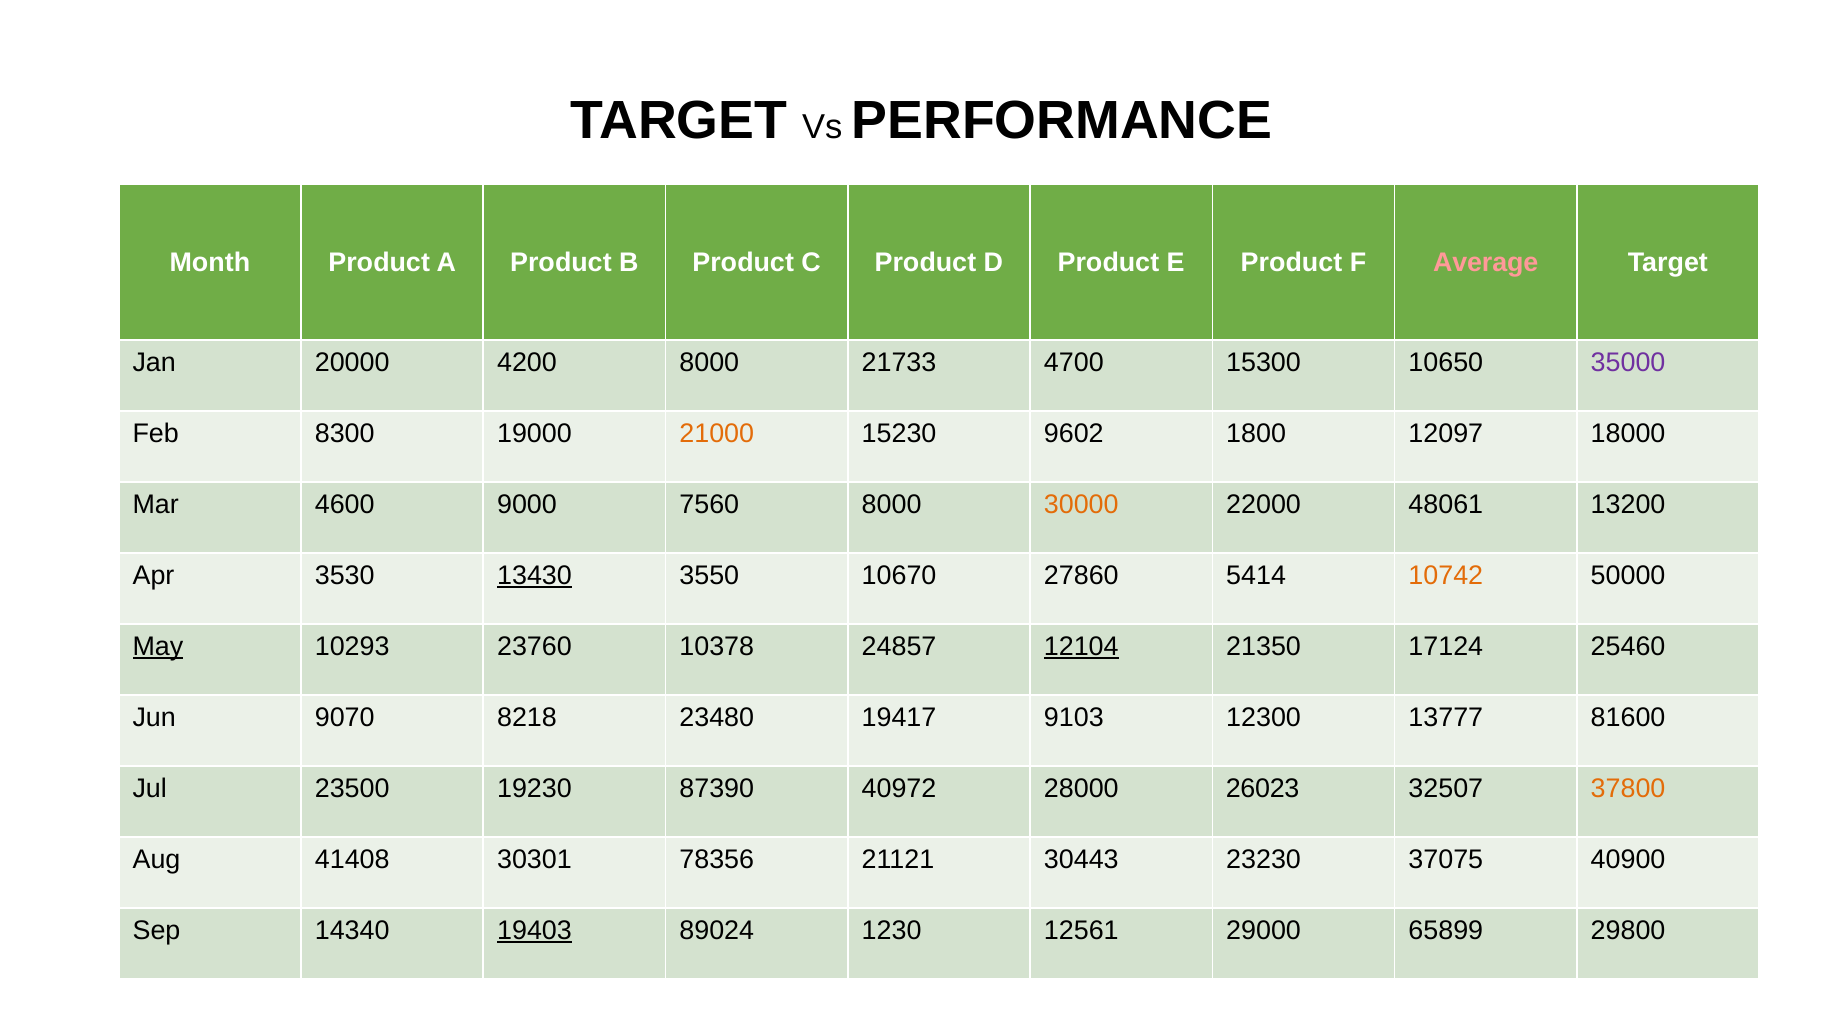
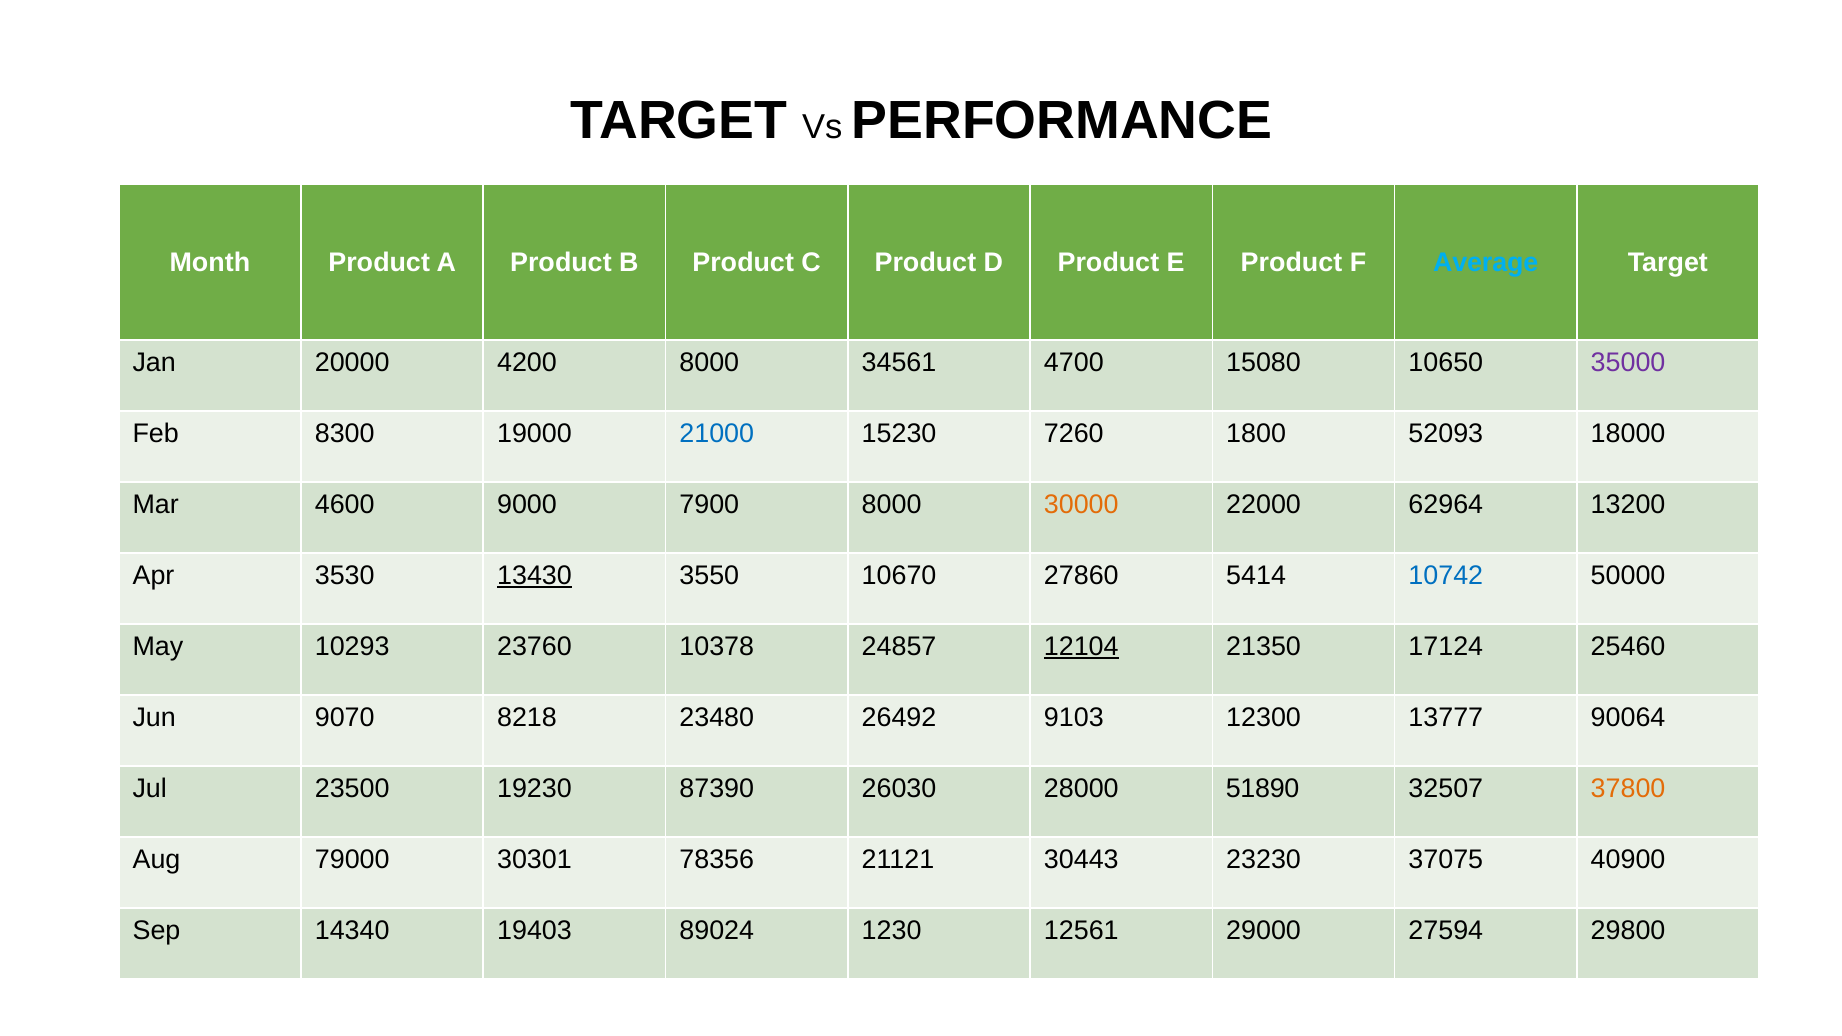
Average colour: pink -> light blue (1486, 262)
21733: 21733 -> 34561 (899, 362)
15300: 15300 -> 15080 (1264, 362)
21000 colour: orange -> blue (717, 433)
9602: 9602 -> 7260 (1074, 433)
12097: 12097 -> 52093 (1446, 433)
7560: 7560 -> 7900 (709, 504)
48061: 48061 -> 62964 (1446, 504)
10742 colour: orange -> blue (1446, 575)
May underline: present -> none (158, 646)
19417: 19417 -> 26492 (899, 717)
81600: 81600 -> 90064 (1628, 717)
40972: 40972 -> 26030 (899, 788)
26023: 26023 -> 51890 (1263, 788)
41408: 41408 -> 79000 (352, 859)
19403 underline: present -> none (534, 930)
65899: 65899 -> 27594 (1446, 930)
